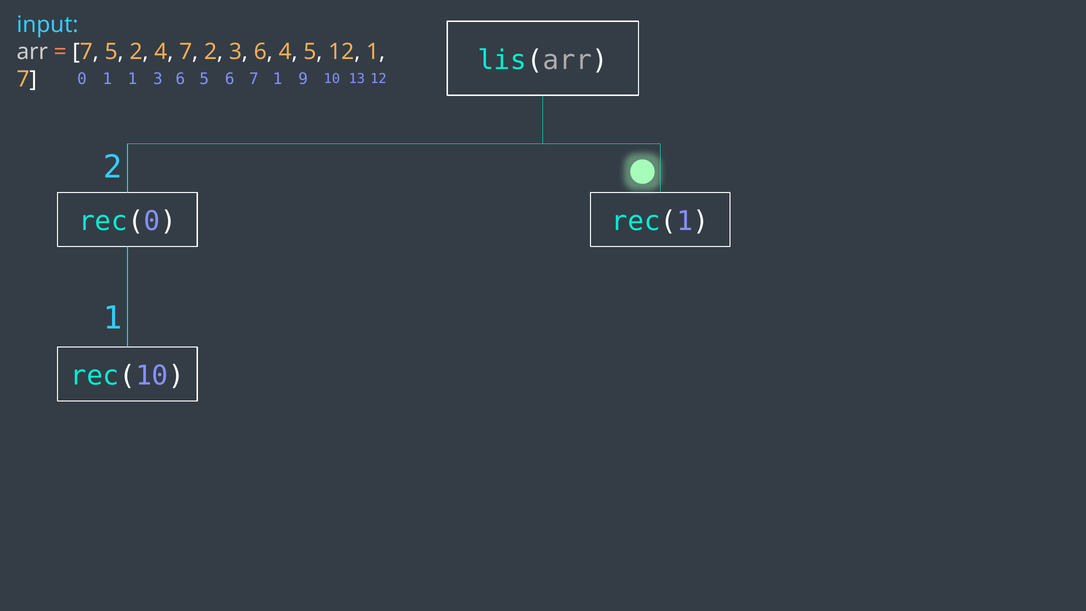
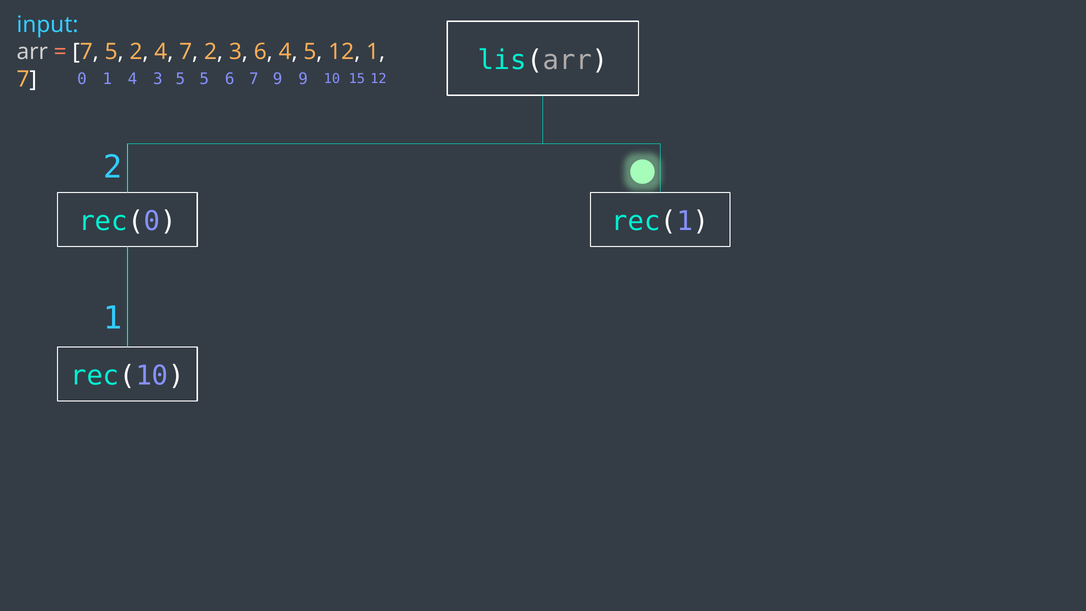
1 1: 1 -> 4 (132, 79)
6: 6 -> 5 (180, 79)
7 1: 1 -> 9 (278, 79)
13: 13 -> 15 (357, 79)
